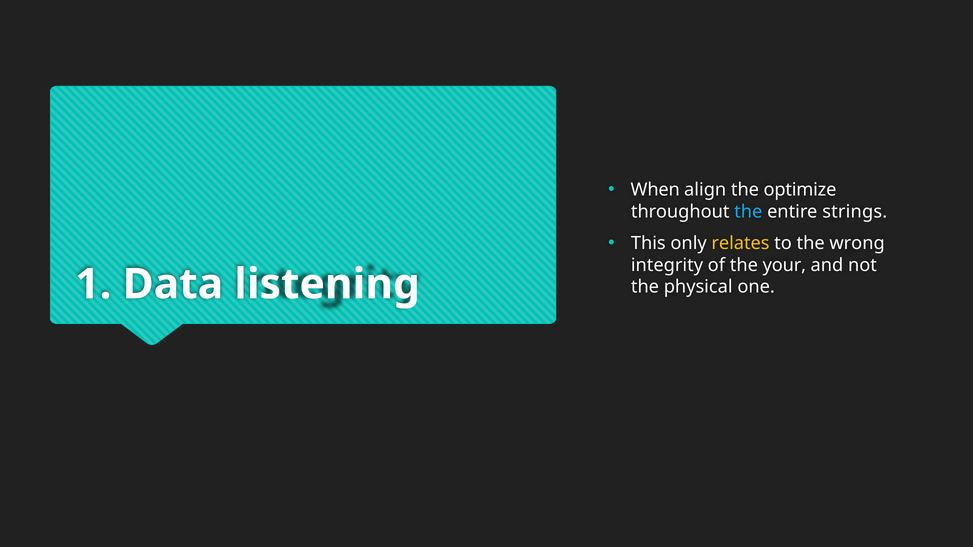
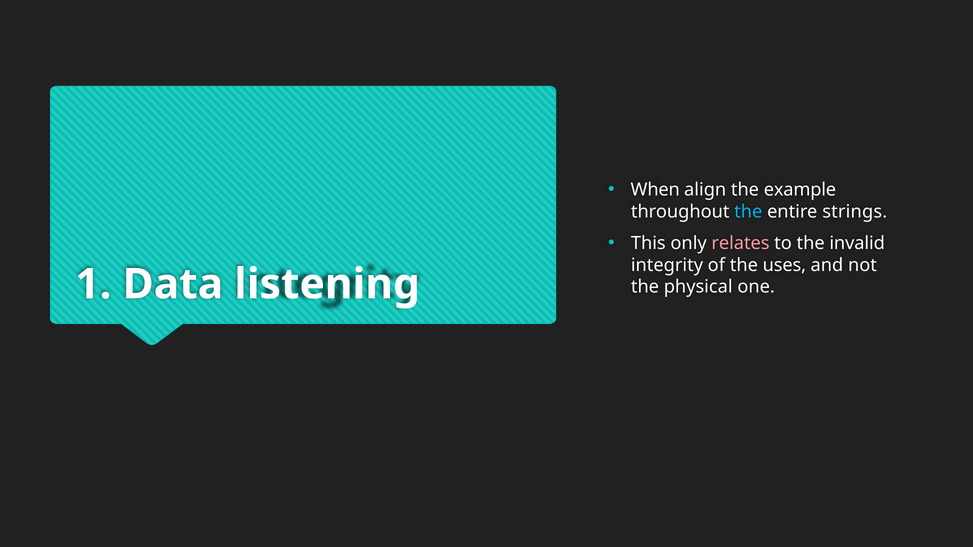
optimize: optimize -> example (800, 190)
relates colour: yellow -> pink (740, 243)
wrong: wrong -> invalid (857, 243)
your: your -> uses (784, 265)
